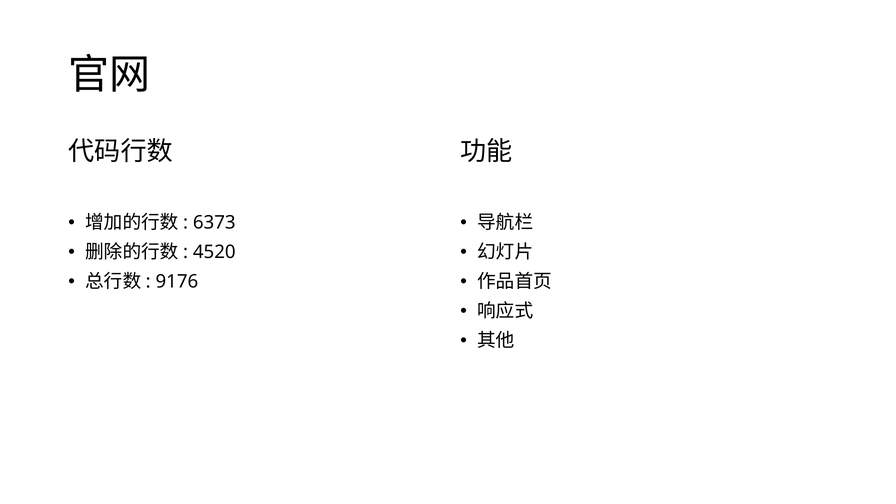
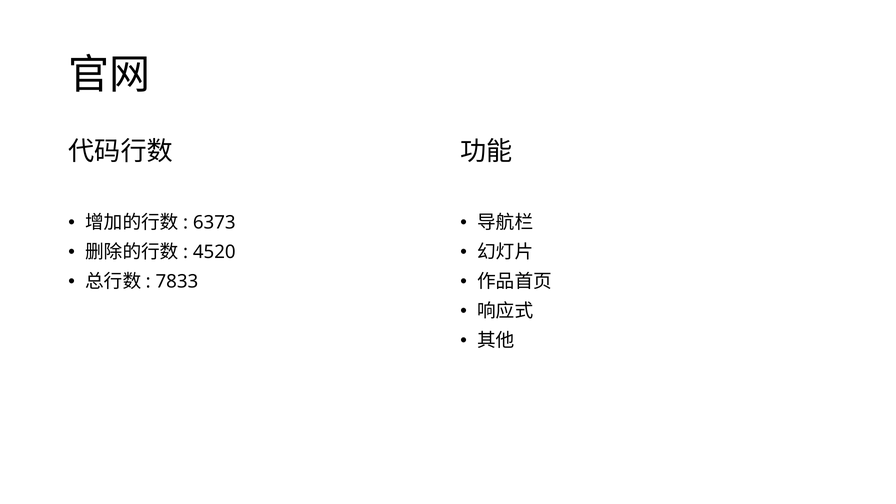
9176: 9176 -> 7833 (177, 282)
